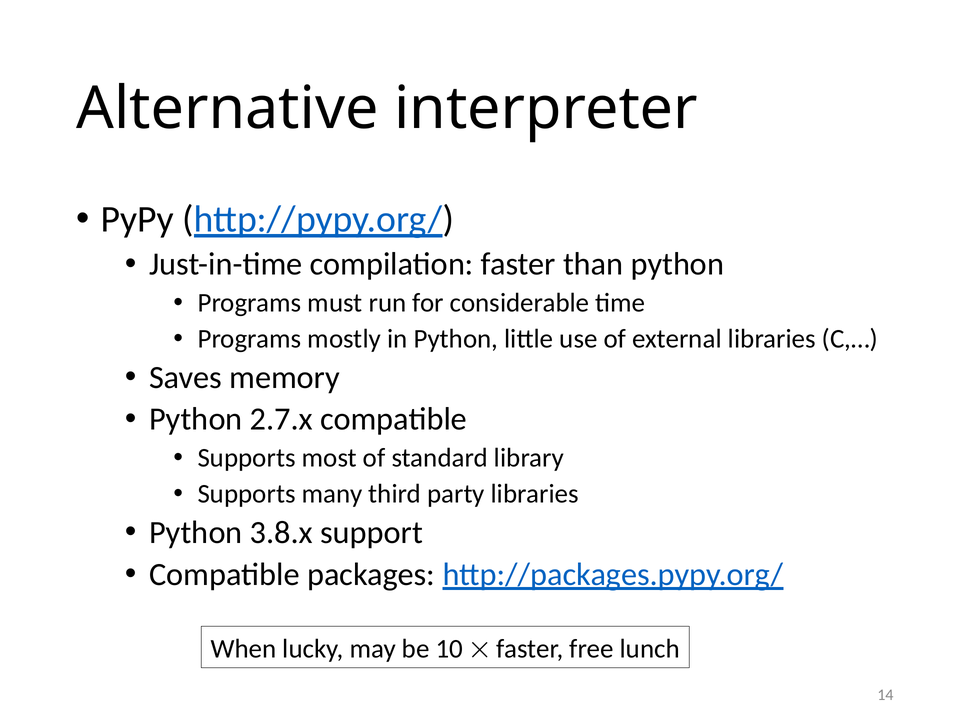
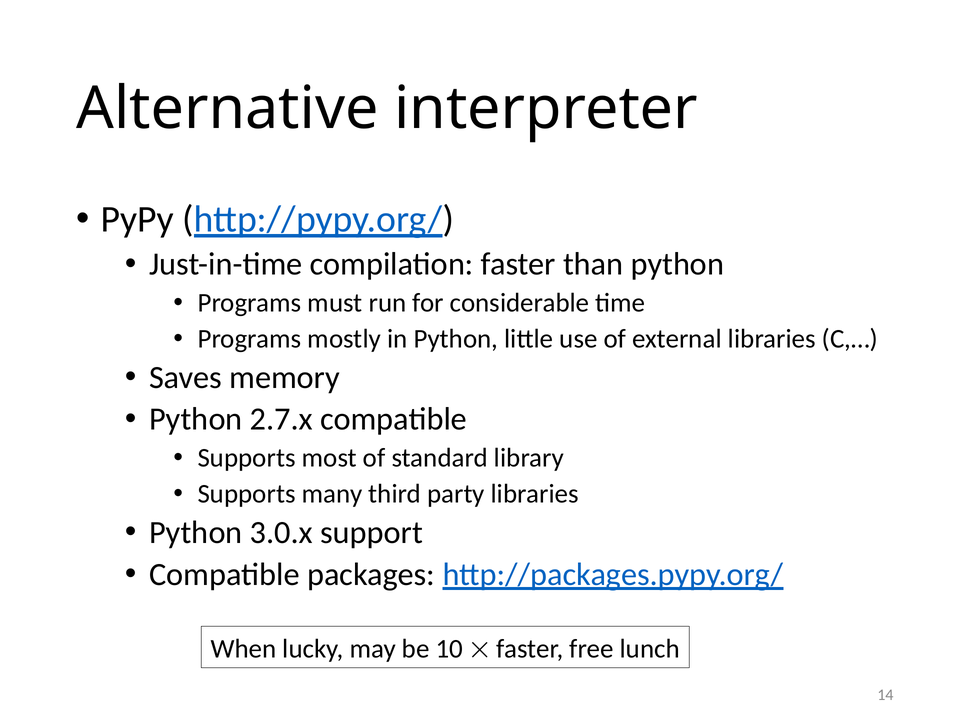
3.8.x: 3.8.x -> 3.0.x (281, 532)
